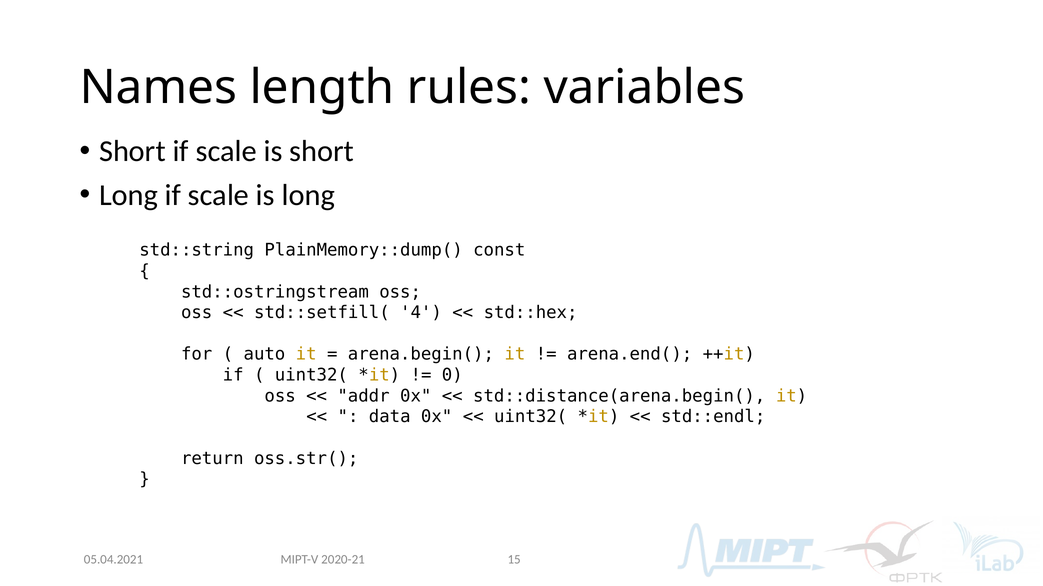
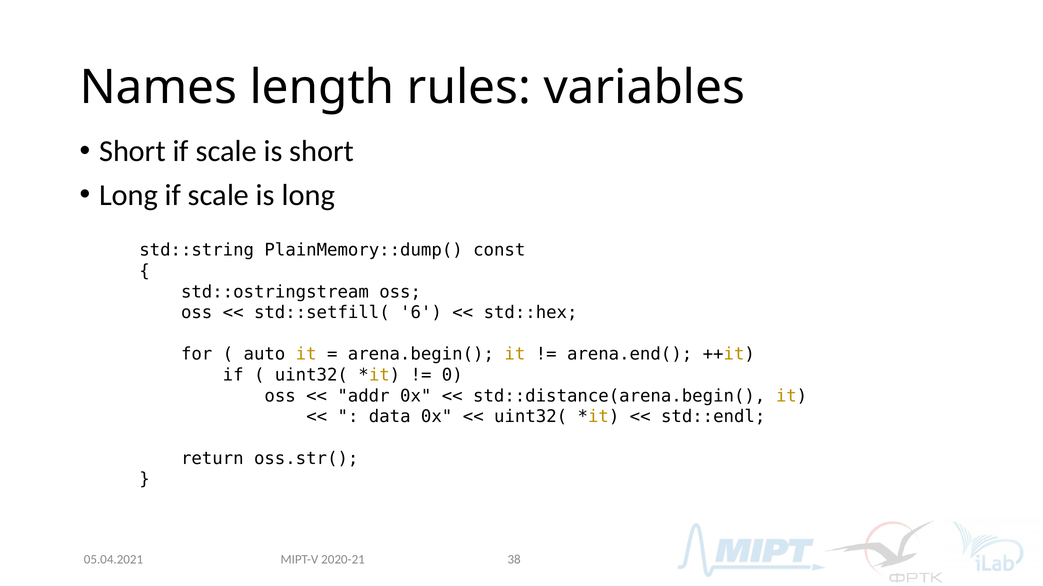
4: 4 -> 6 (421, 313)
15: 15 -> 38 (514, 560)
